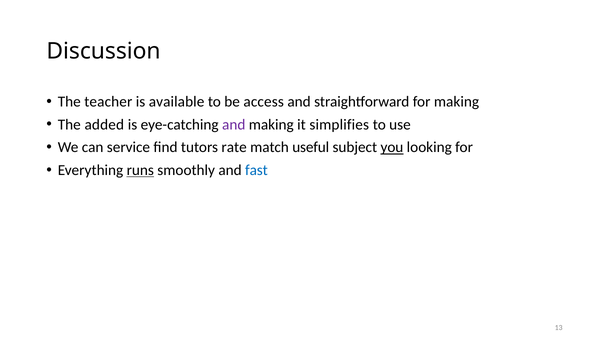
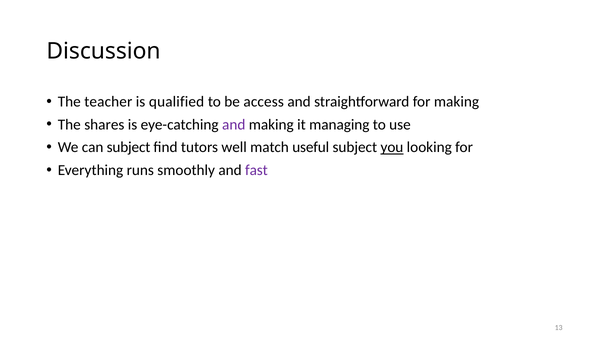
available: available -> qualified (177, 102)
added: added -> shares (104, 124)
simplifies: simplifies -> managing (339, 124)
can service: service -> subject (129, 147)
rate: rate -> well (234, 147)
runs underline: present -> none (140, 170)
fast colour: blue -> purple (256, 170)
